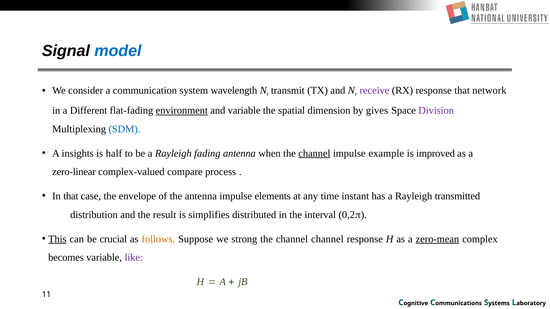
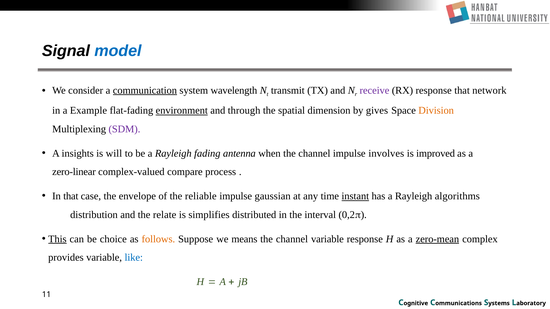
communication underline: none -> present (145, 90)
Different: Different -> Example (88, 111)
and variable: variable -> through (244, 111)
Division colour: purple -> orange (436, 111)
SDM colour: blue -> purple (124, 129)
half: half -> will (114, 154)
channel underline: present -> none (314, 154)
example: example -> involves (386, 154)
the antenna: antenna -> reliable (201, 196)
elements: elements -> gaussian (273, 196)
instant underline: none -> present (355, 196)
transmitted: transmitted -> algorithms (457, 196)
result: result -> relate (165, 215)
crucial: crucial -> choice (113, 239)
strong: strong -> means (244, 239)
channel channel: channel -> variable (327, 239)
becomes: becomes -> provides (66, 258)
like colour: purple -> blue (134, 258)
